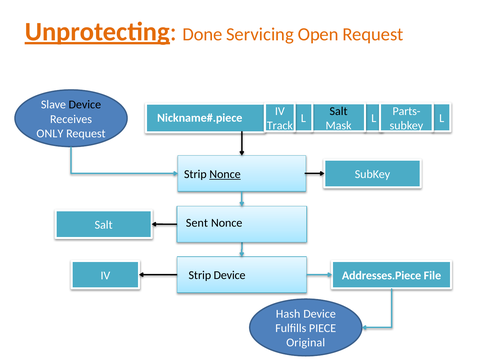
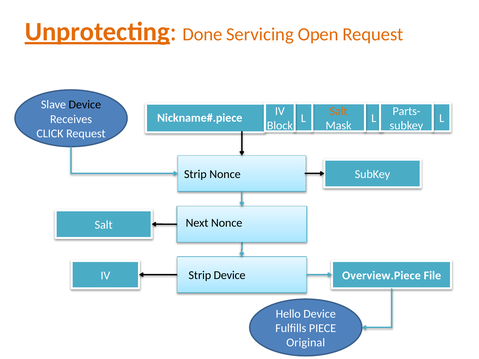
Salt colour: black -> orange (339, 111)
Track: Track -> Block (280, 126)
ONLY: ONLY -> CLICK (50, 134)
Nonce underline: present -> none (225, 174)
Sent: Sent -> Next (197, 223)
Addresses.Piece: Addresses.Piece -> Overview.Piece (381, 276)
Hash: Hash -> Hello (288, 314)
